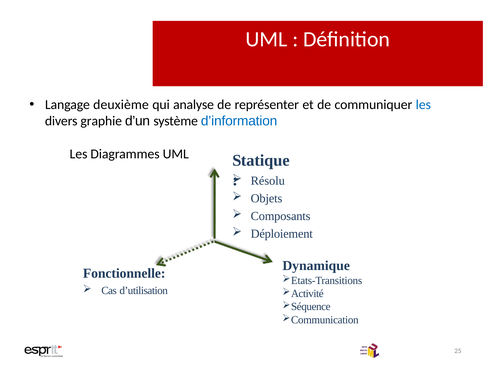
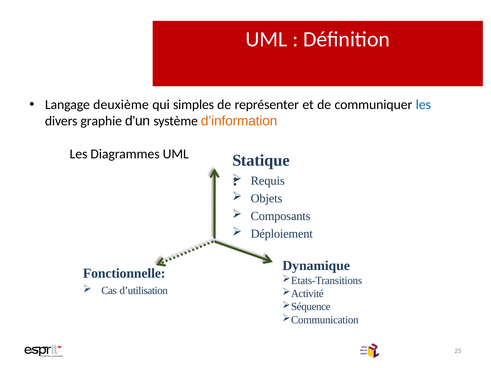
analyse: analyse -> simples (194, 105)
d’information colour: blue -> orange (239, 121)
Résolu: Résolu -> Requis (268, 181)
